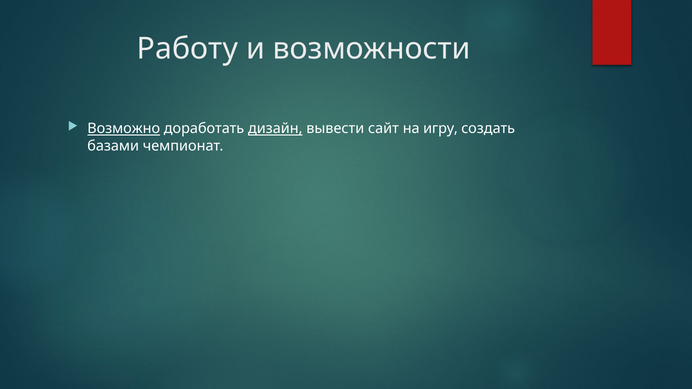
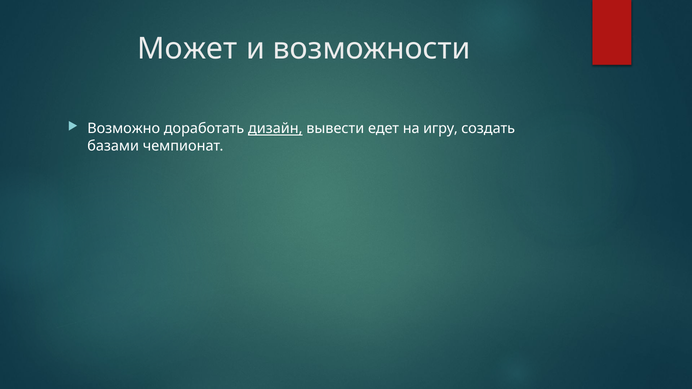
Работу: Работу -> Может (187, 49)
Возможно underline: present -> none (124, 129)
сайт: сайт -> едет (384, 129)
